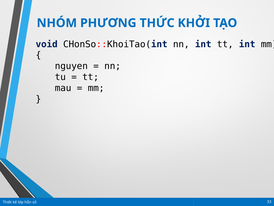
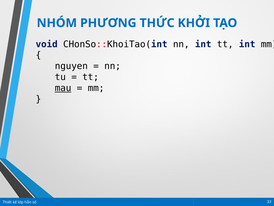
mau underline: none -> present (63, 88)
